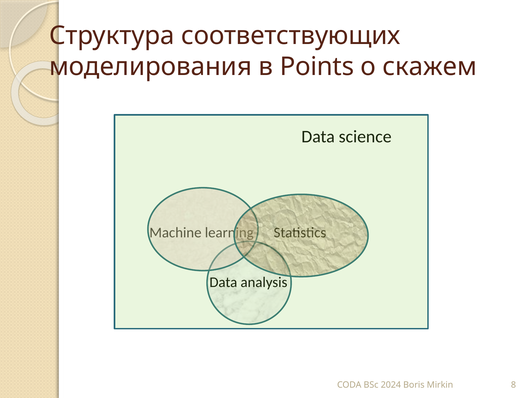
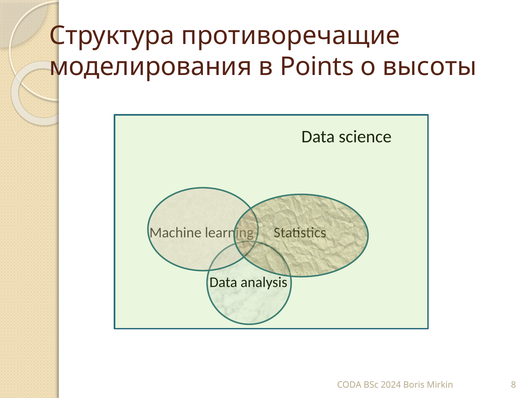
соответствующих: соответствующих -> противоречащие (291, 36)
скажем: скажем -> высоты (430, 67)
